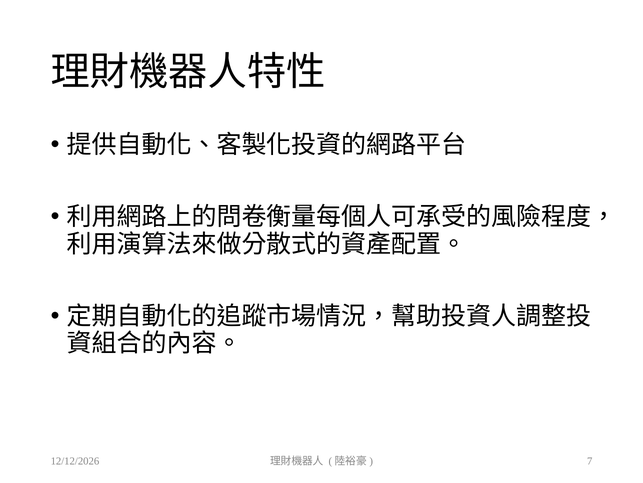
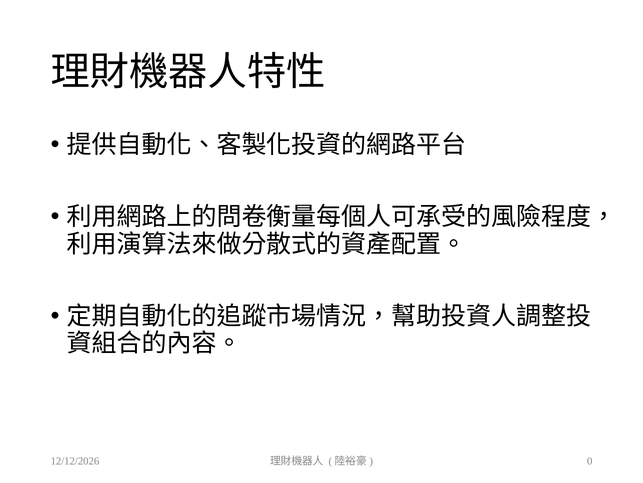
7: 7 -> 0 (590, 461)
